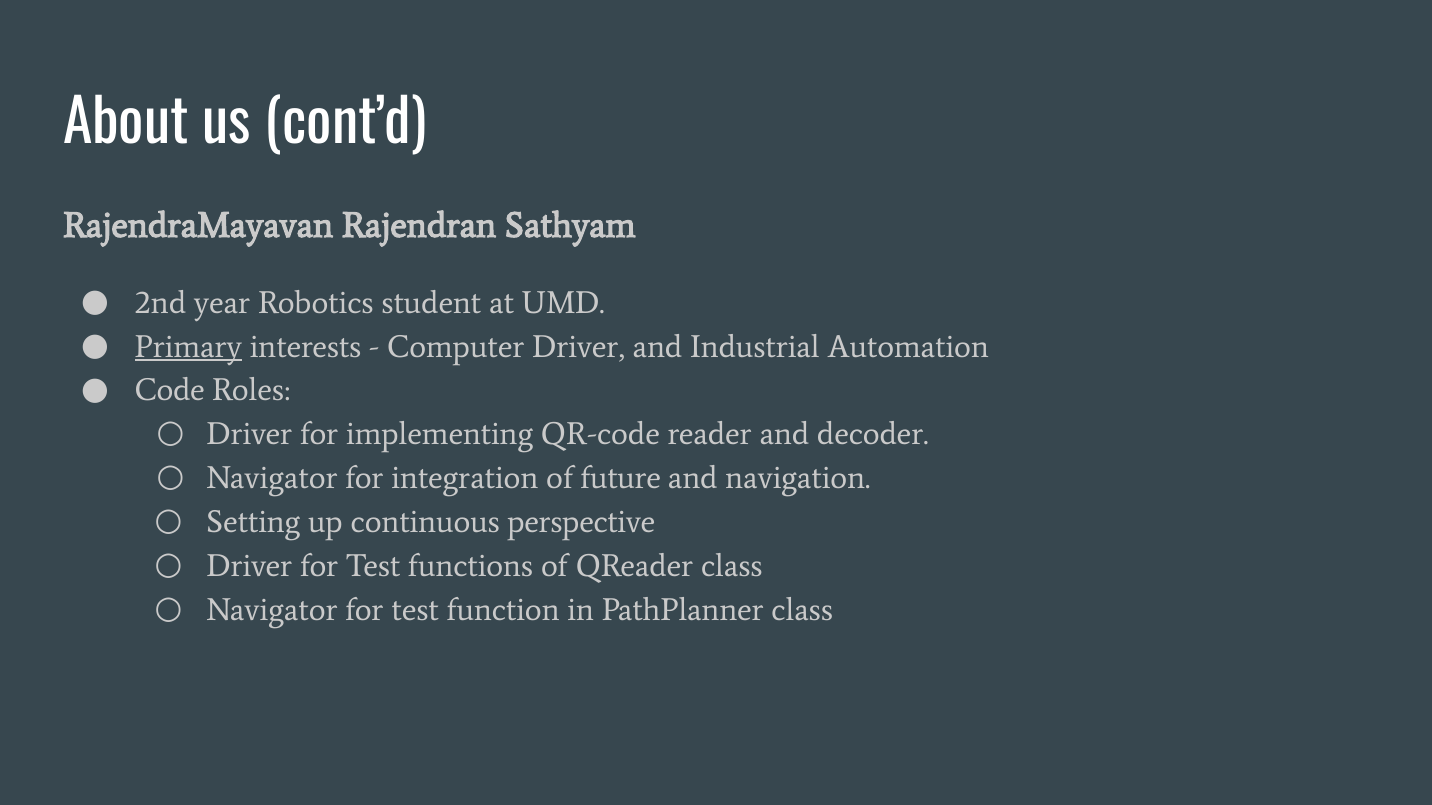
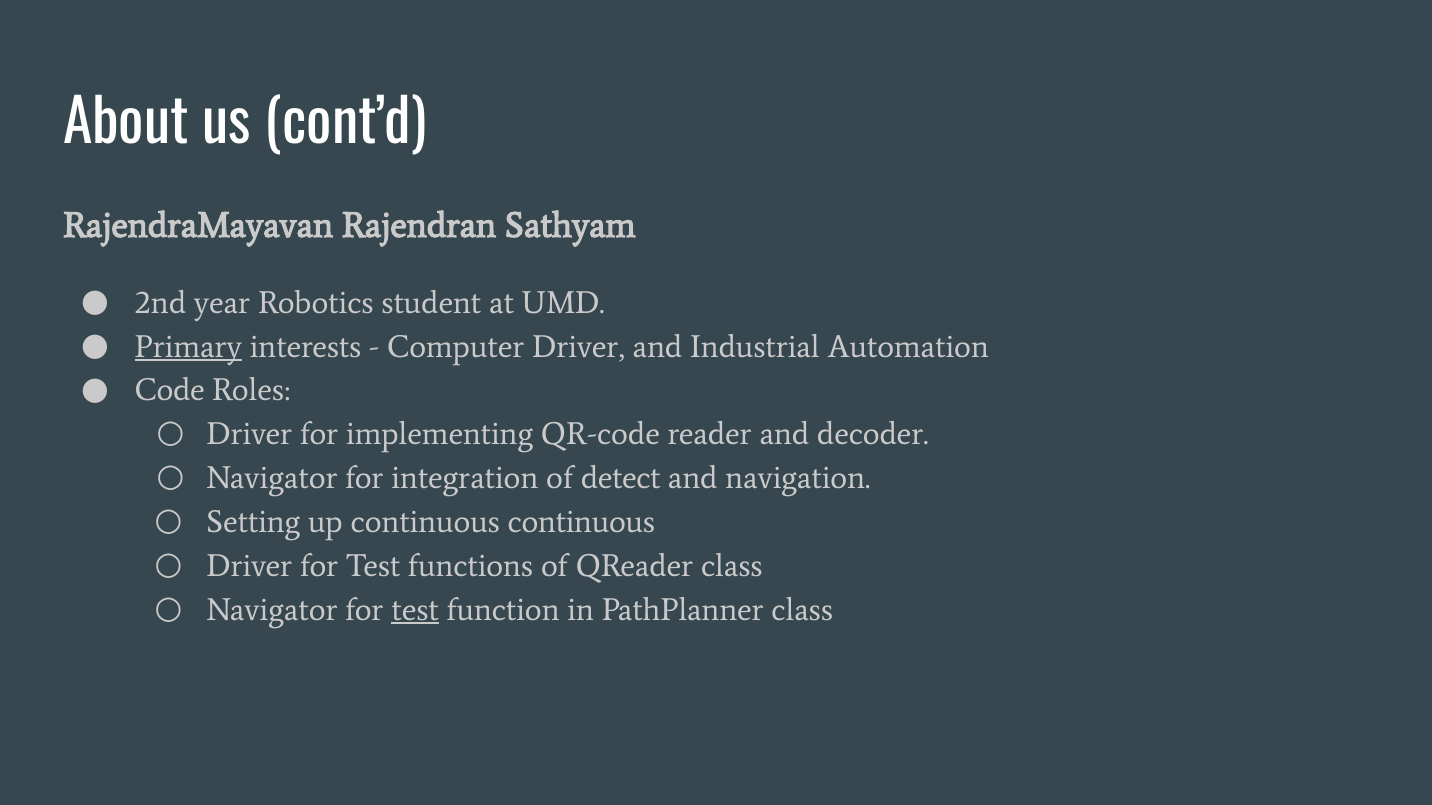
future: future -> detect (621, 478)
continuous perspective: perspective -> continuous (581, 522)
test underline: none -> present (415, 610)
